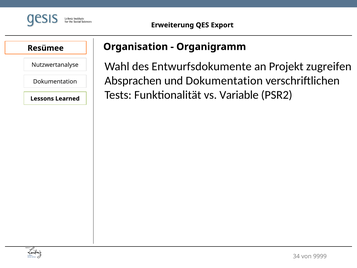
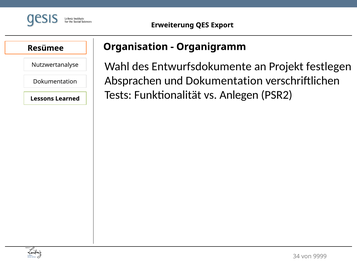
zugreifen: zugreifen -> festlegen (329, 66)
Variable: Variable -> Anlegen (239, 95)
